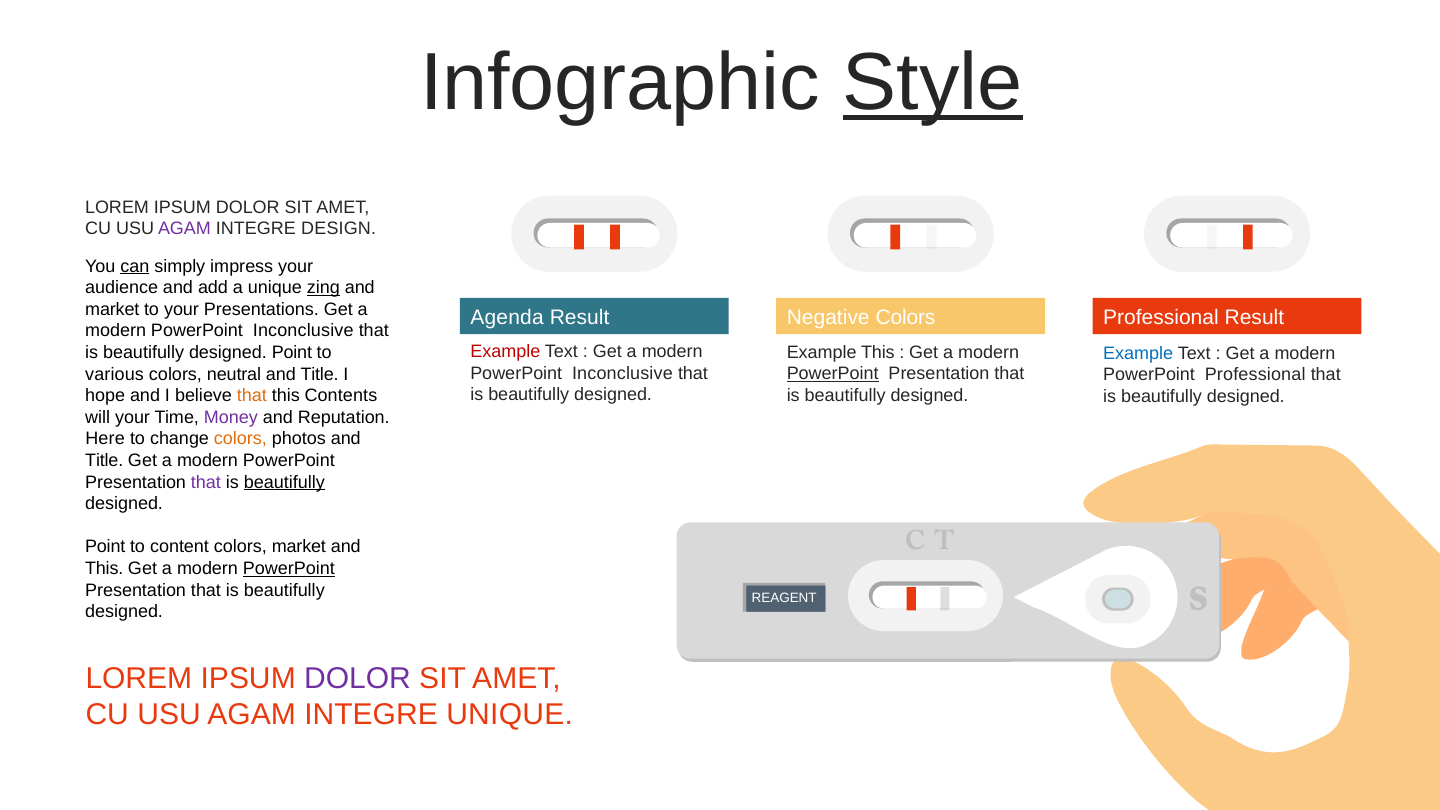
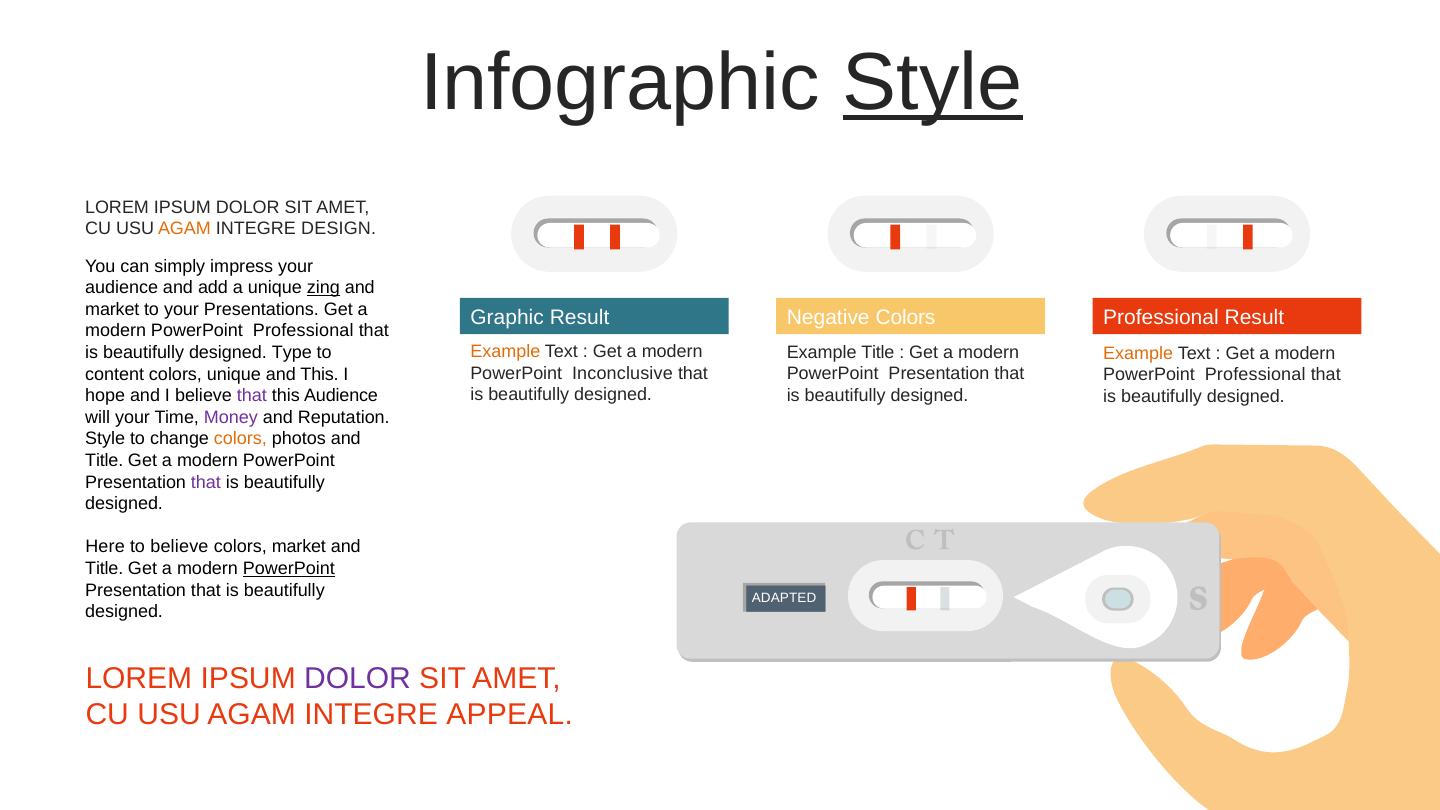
AGAM colour: purple -> orange (184, 229)
can underline: present -> none (135, 266)
Agenda: Agenda -> Graphic (507, 318)
Inconclusive: Inconclusive -> Professional (303, 331)
Example colour: red -> orange (505, 352)
Example This: This -> Title (878, 352)
Point: Point -> Type (292, 353)
Example colour: blue -> orange (1138, 353)
PowerPoint underline: present -> none (833, 374)
various: various -> content (115, 374)
colors neutral: neutral -> unique (234, 374)
Title: Title -> This (320, 374)
that colour: orange -> purple (252, 396)
this Contents: Contents -> Audience (341, 396)
Here: Here -> Style (105, 439)
beautifully underline: present -> none (284, 482)
Point: Point -> Here (105, 547)
to content: content -> believe (179, 547)
This: This -> Title (104, 569)
REAGENT: REAGENT -> ADAPTED (784, 598)
INTEGRE UNIQUE: UNIQUE -> APPEAL (510, 714)
